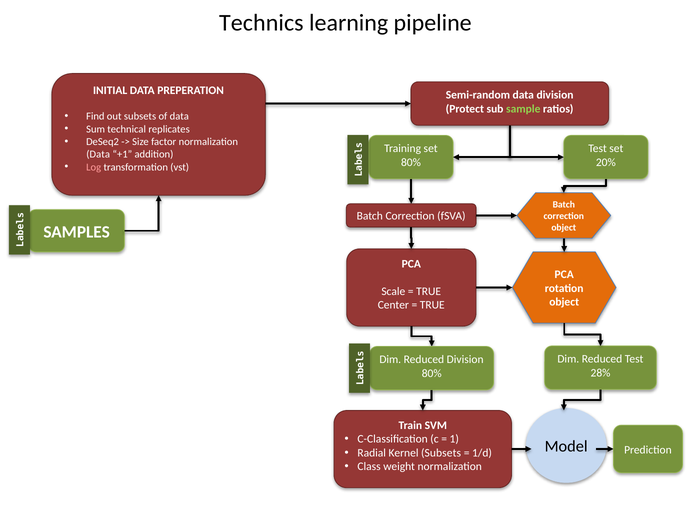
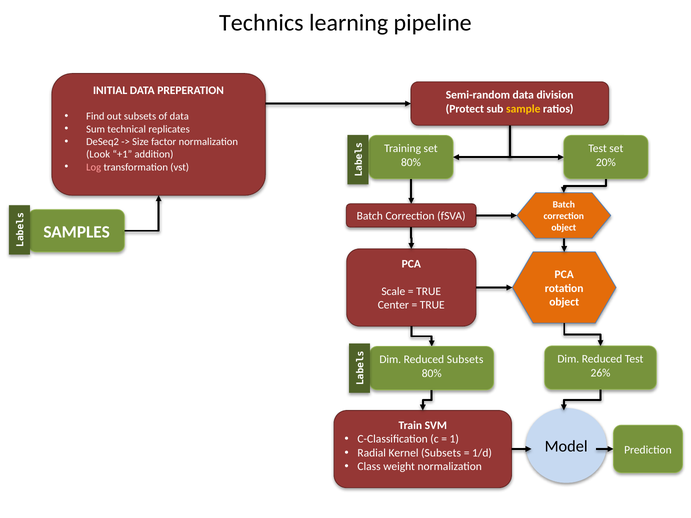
sample colour: light green -> yellow (523, 109)
Data: Data -> Look (98, 154)
Reduced Division: Division -> Subsets (465, 360)
28%: 28% -> 26% (601, 373)
